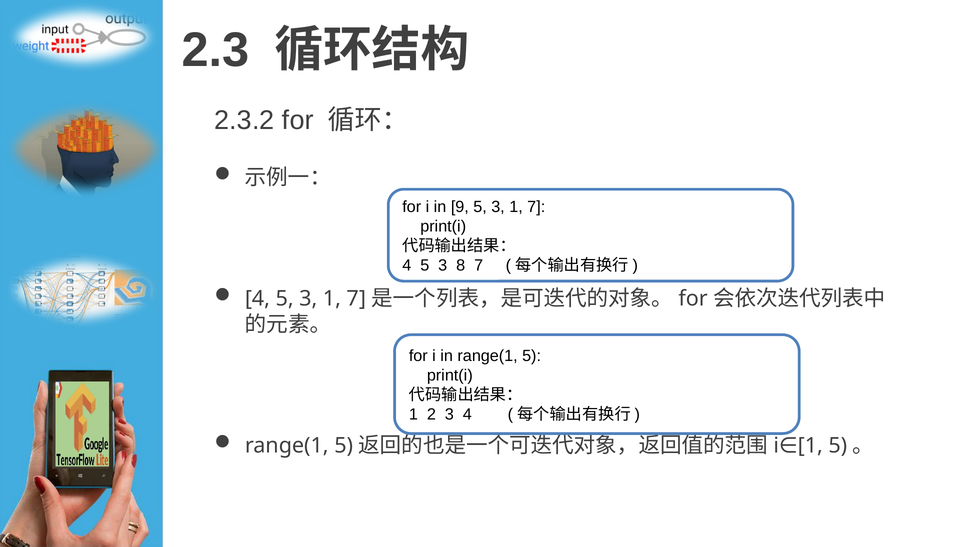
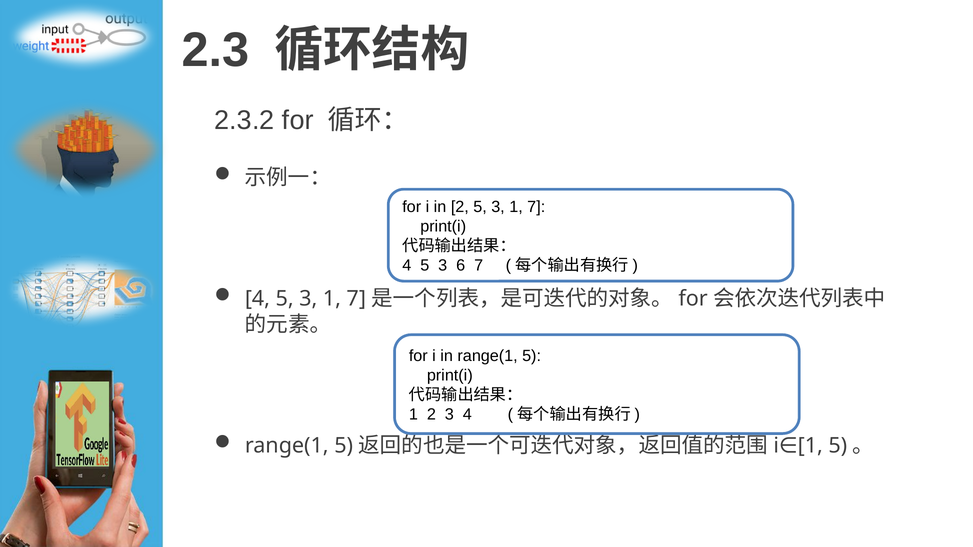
in 9: 9 -> 2 (460, 207)
8: 8 -> 6 (461, 266)
